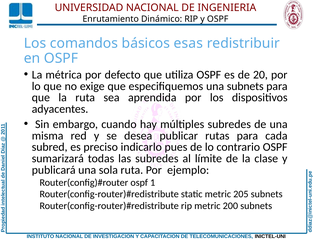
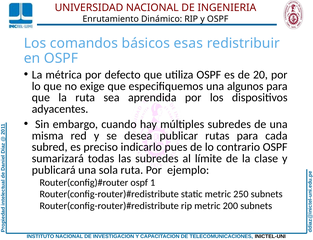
una subnets: subnets -> algunos (245, 86)
205: 205 -> 250 (241, 194)
